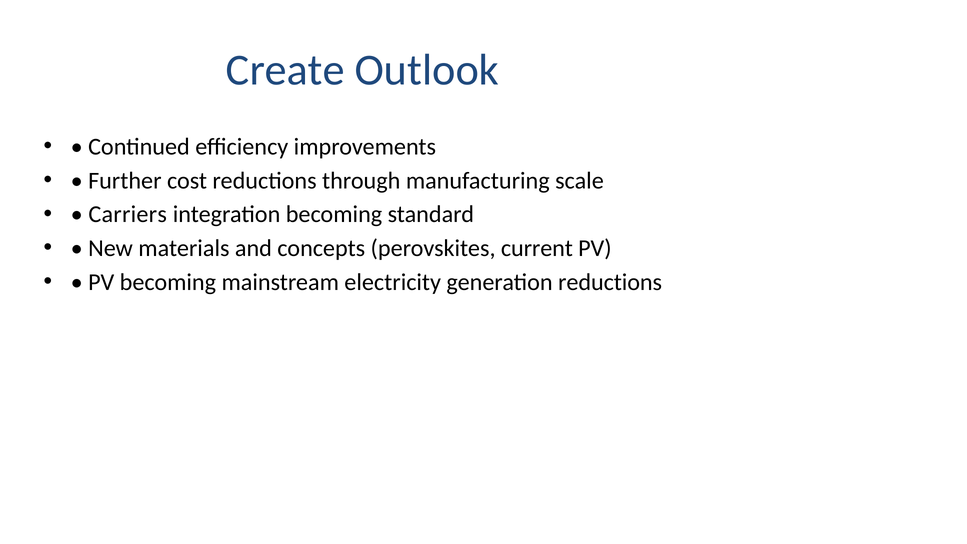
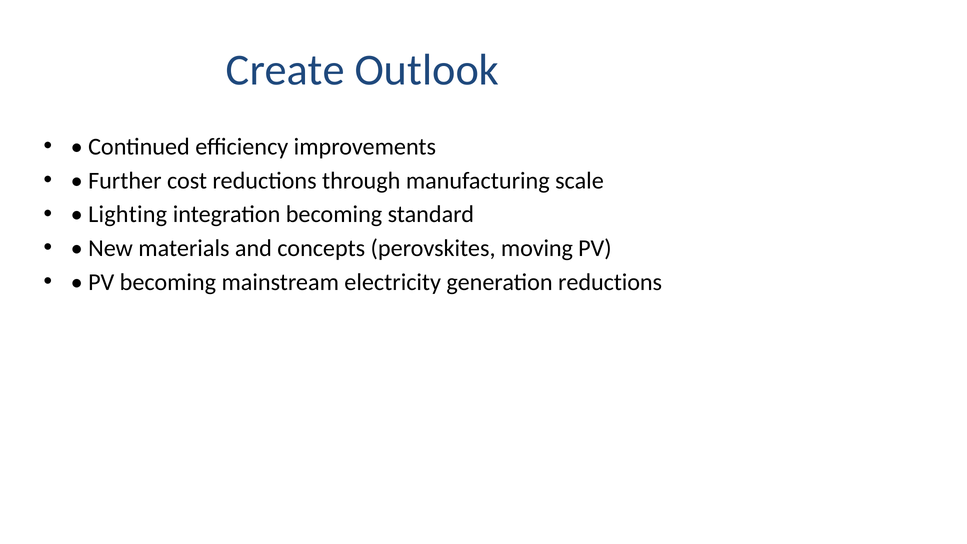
Carriers: Carriers -> Lighting (128, 214)
current: current -> moving (537, 248)
